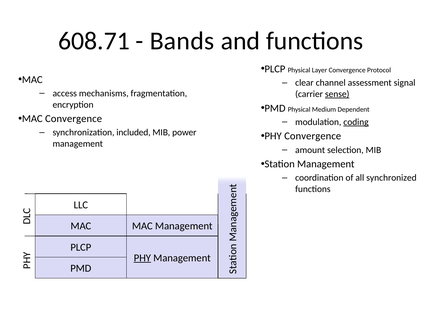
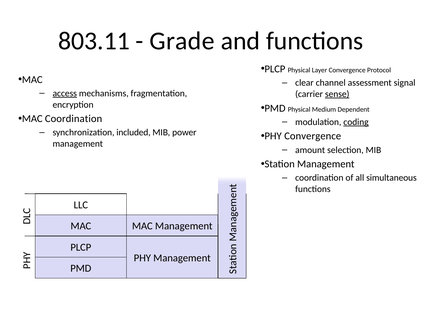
608.71: 608.71 -> 803.11 (94, 41)
Bands: Bands -> Grade (182, 41)
access underline: none -> present (65, 93)
MAC Convergence: Convergence -> Coordination (74, 119)
synchronized: synchronized -> simultaneous (391, 178)
PHY underline: present -> none (142, 257)
